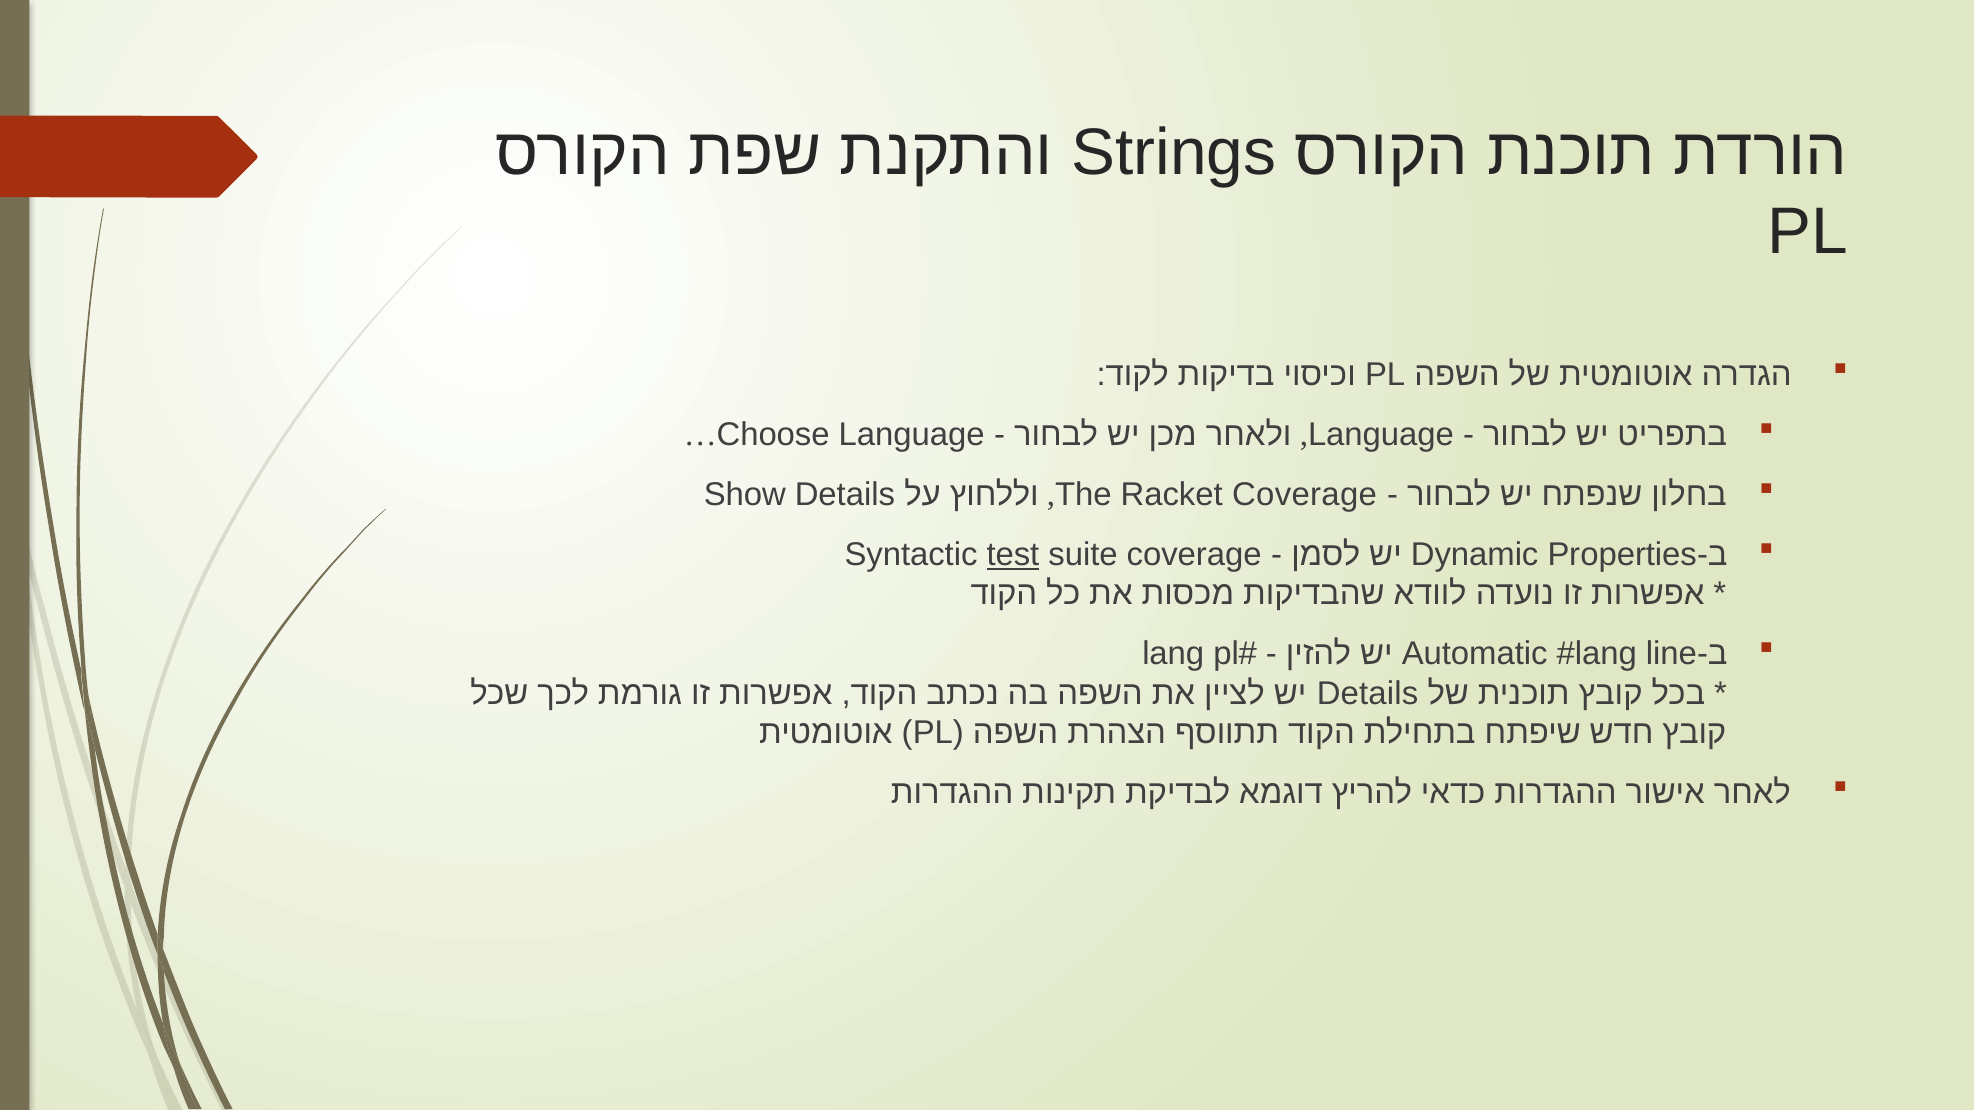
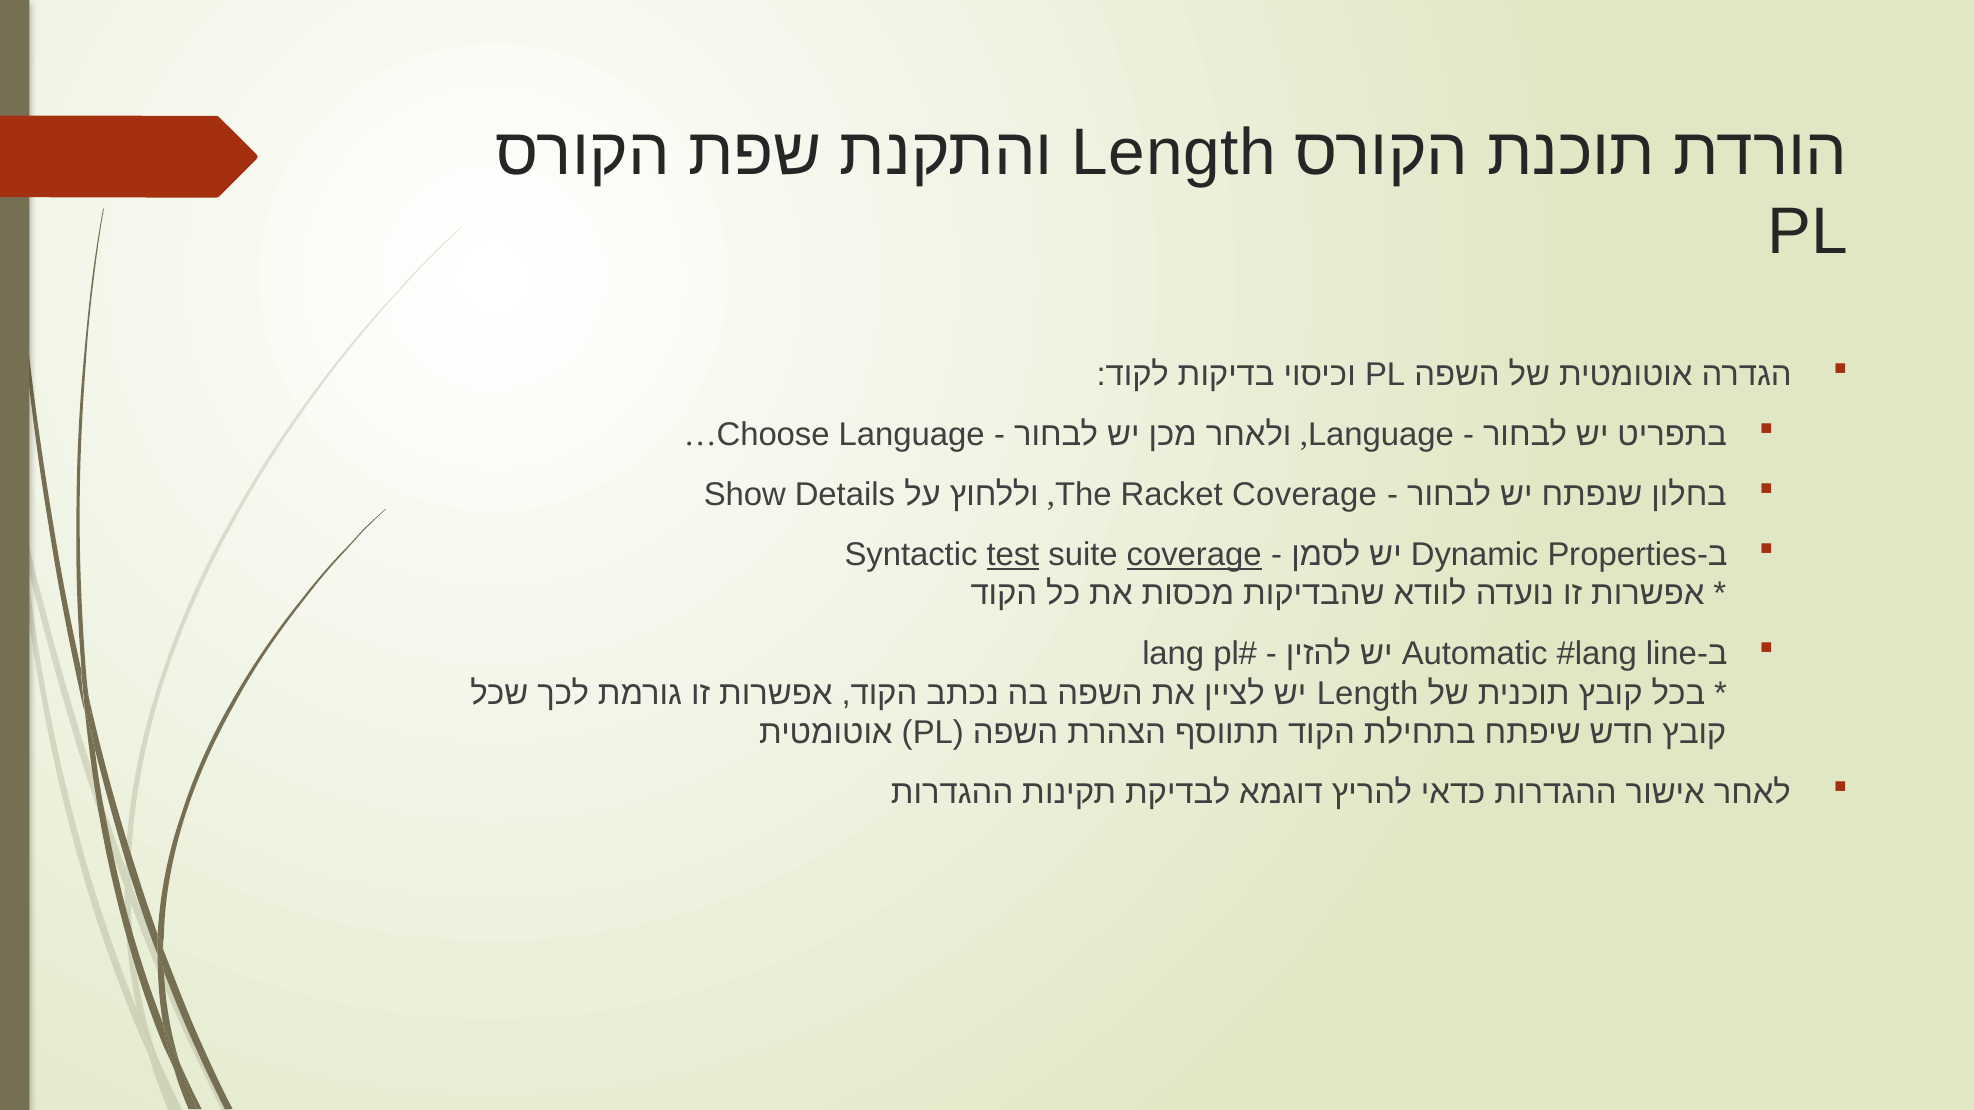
Strings: Strings -> Length (1174, 153)
coverage underline: none -> present (1194, 555)
Details: Details -> Length (1368, 694)
